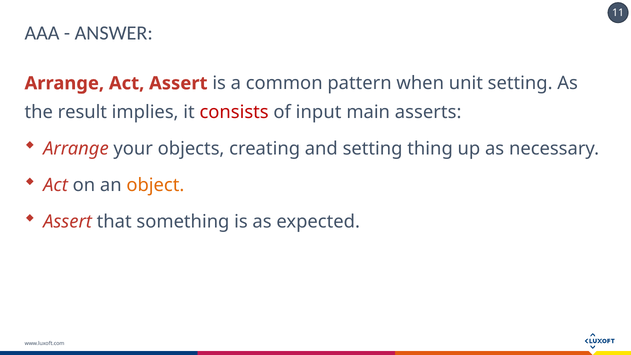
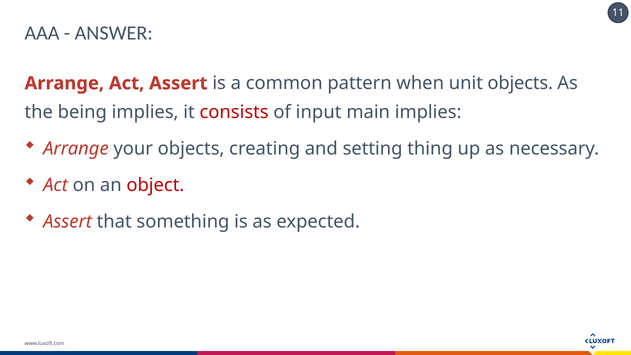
unit setting: setting -> objects (520, 83)
result: result -> being (82, 112)
main asserts: asserts -> implies (428, 112)
object colour: orange -> red (155, 185)
